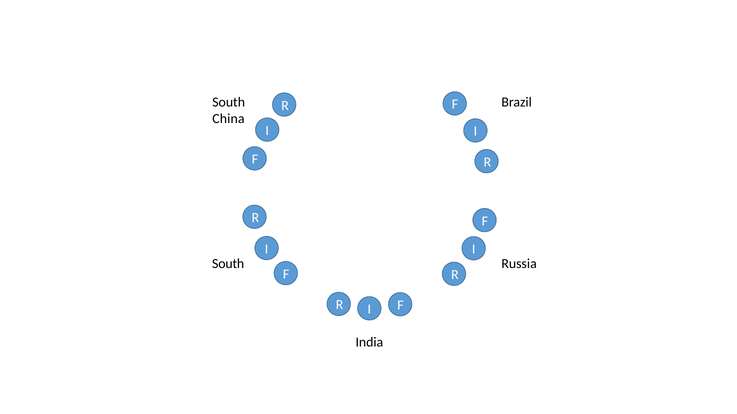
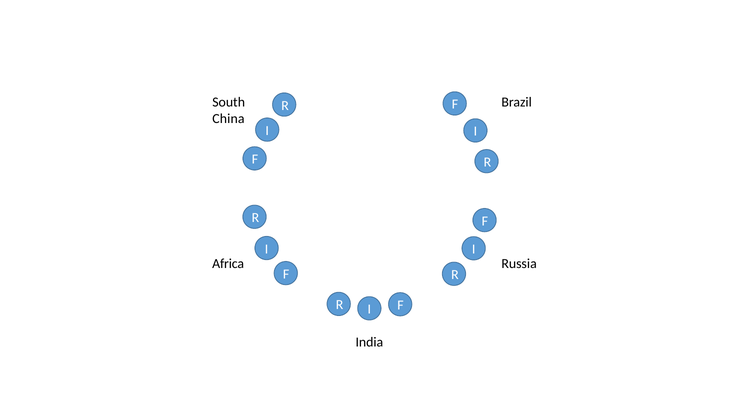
South: South -> Africa (228, 264)
